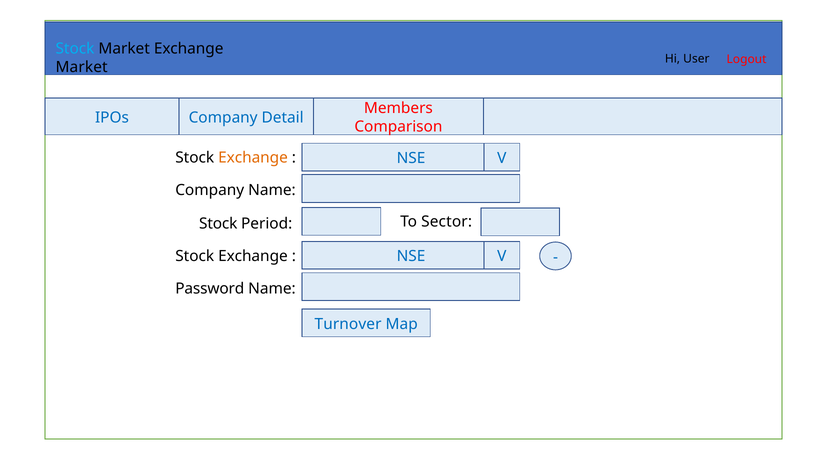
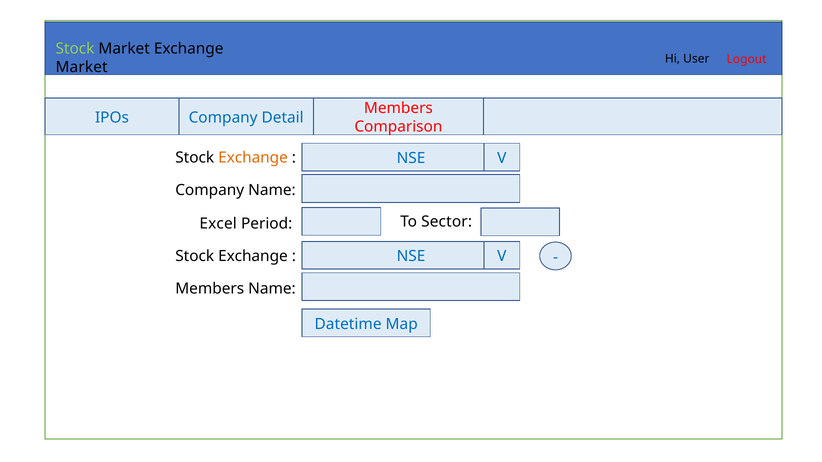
Stock colour: light blue -> light green (75, 48)
Stock: Stock -> Excel (218, 224)
Password: Password -> Members (210, 289)
Turnover: Turnover -> Datetime (348, 324)
